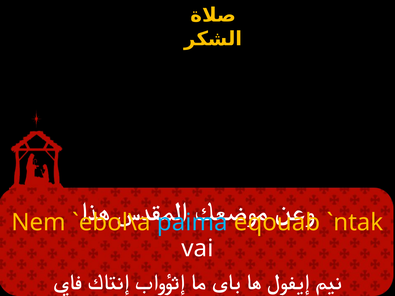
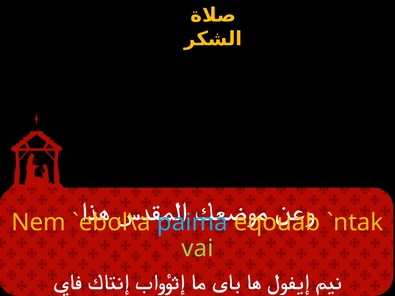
vai colour: white -> light green (197, 249)
